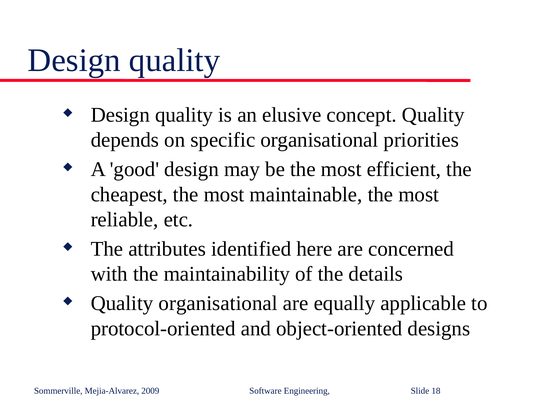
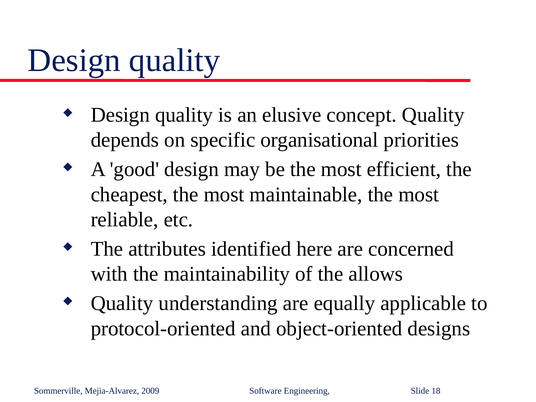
details: details -> allows (376, 274)
Quality organisational: organisational -> understanding (218, 303)
